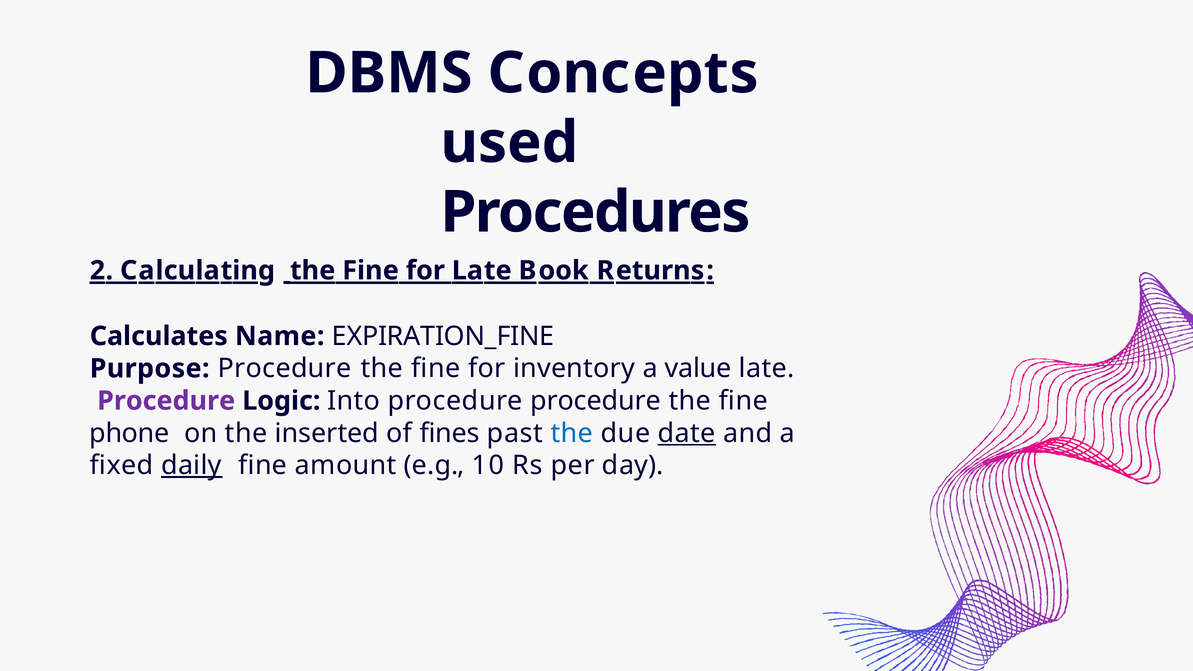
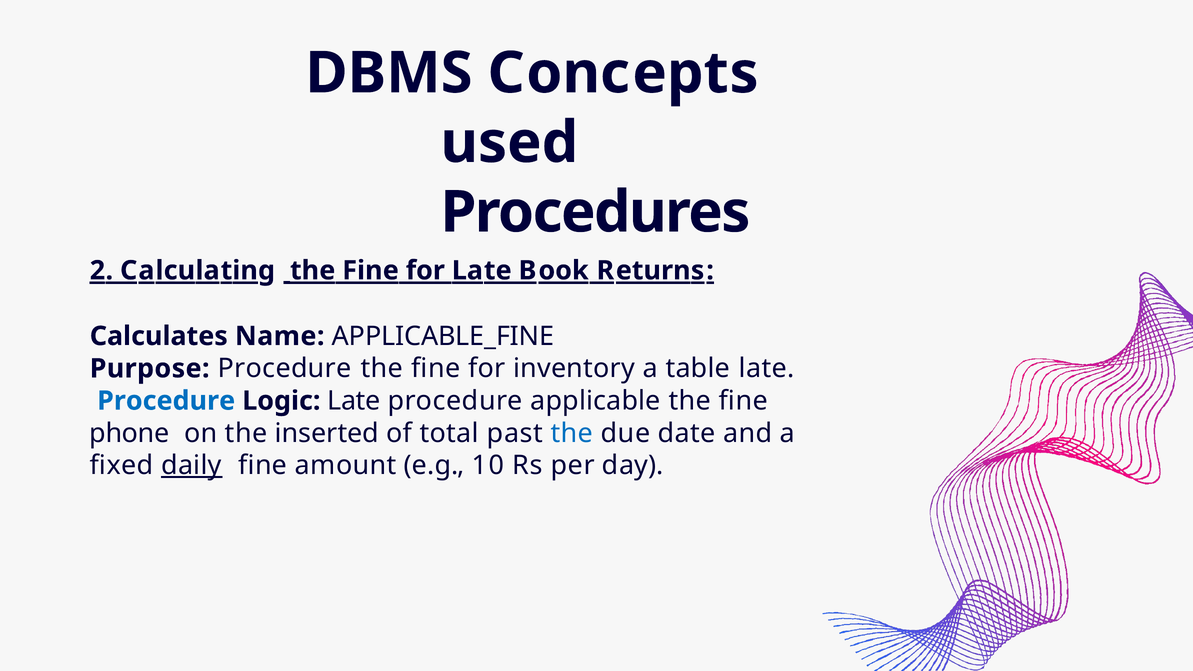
EXPIRATION_FINE: EXPIRATION_FINE -> APPLICABLE_FINE (443, 336)
value: value -> table (698, 369)
Procedure colour: purple -> blue (166, 401)
Logic Into: Into -> Late (354, 401)
procedure procedure: procedure -> applicable (595, 401)
fines: fines -> total (449, 433)
date underline: present -> none (687, 433)
